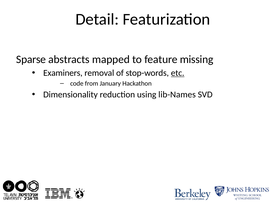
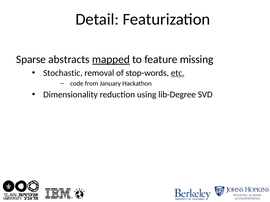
mapped underline: none -> present (111, 60)
Examiners: Examiners -> Stochastic (63, 73)
lib-Names: lib-Names -> lib-Degree (177, 95)
